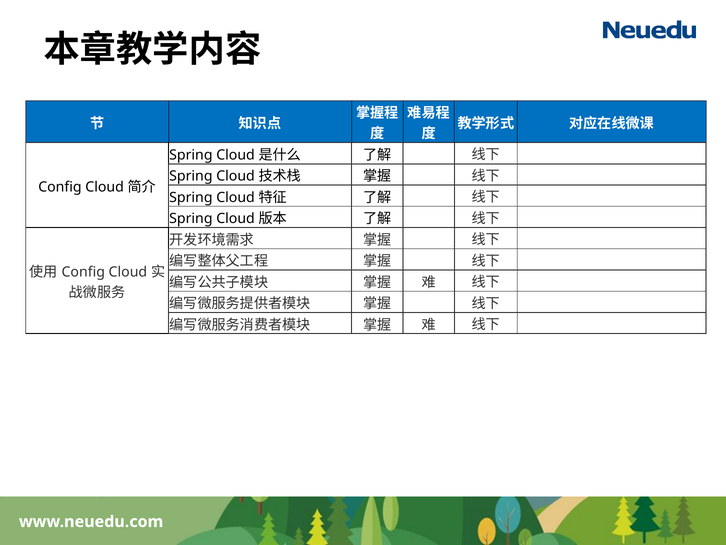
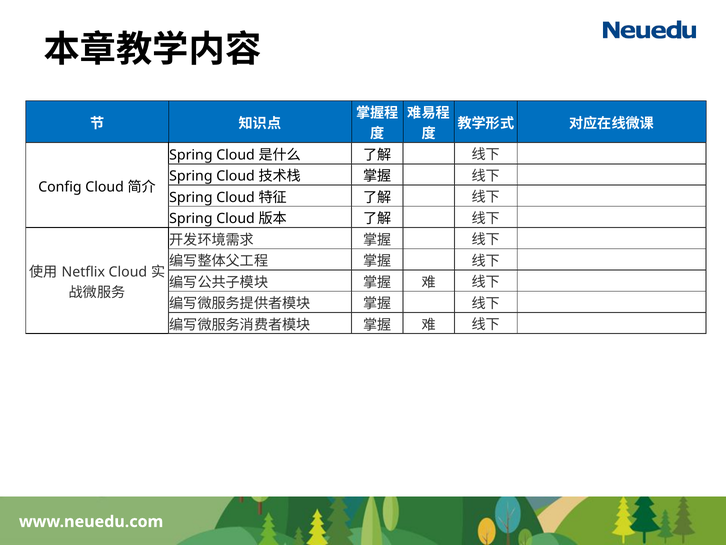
Config: Config -> Netflix (83, 272)
